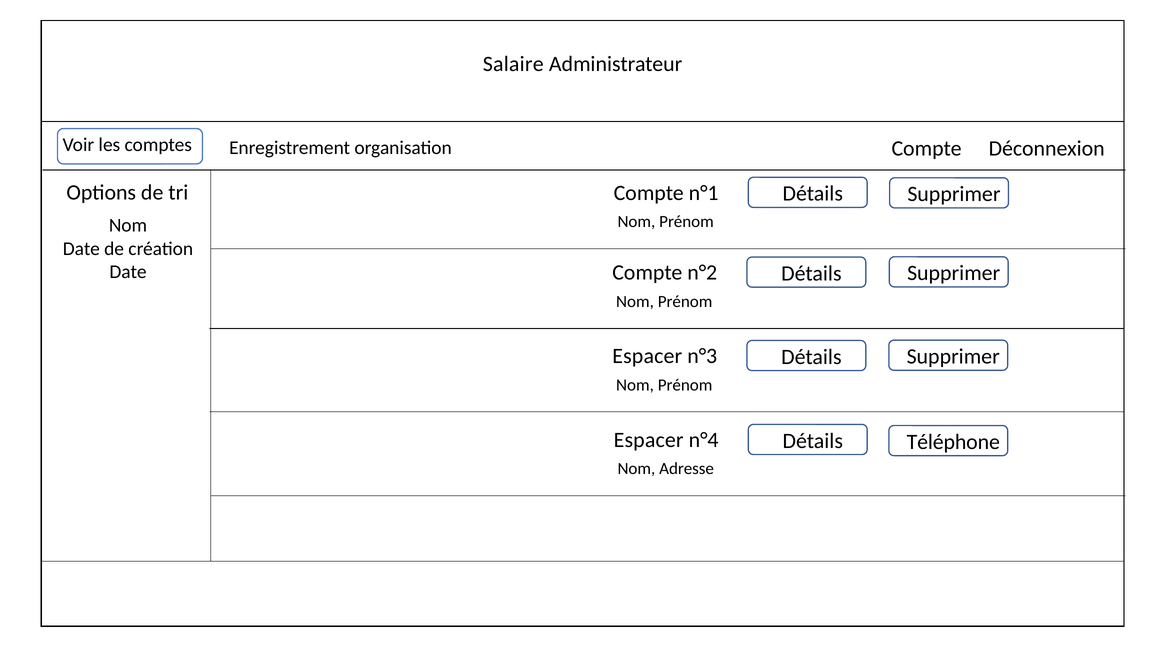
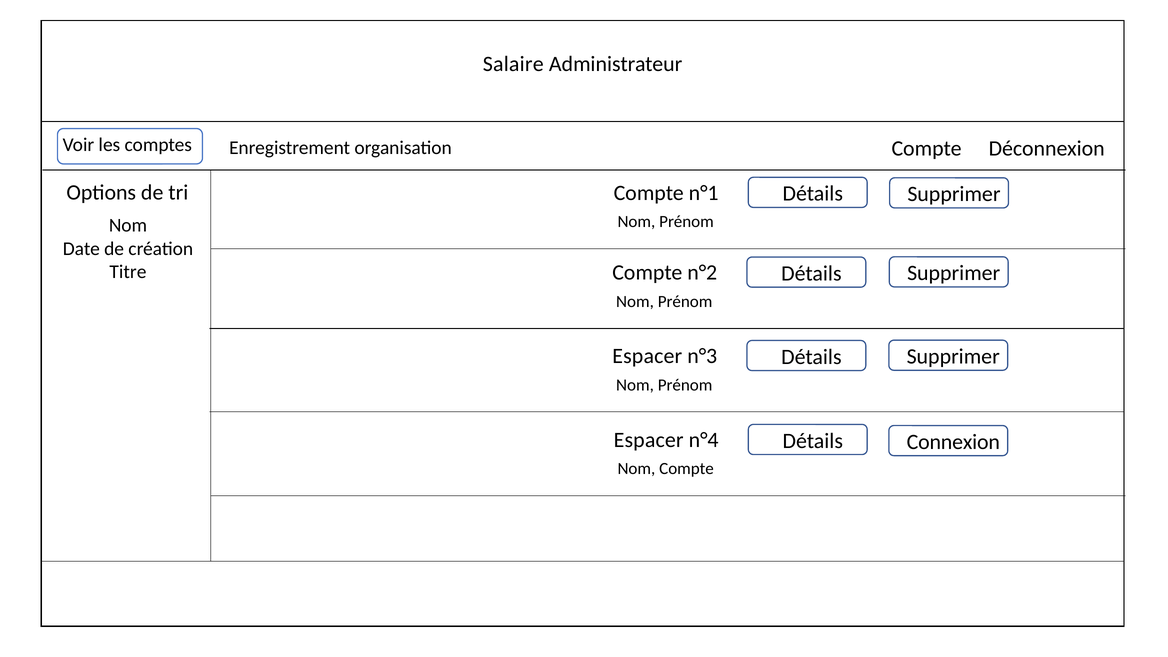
Date: Date -> Titre (128, 272)
Téléphone: Téléphone -> Connexion (953, 442)
Nom Adresse: Adresse -> Compte (687, 469)
